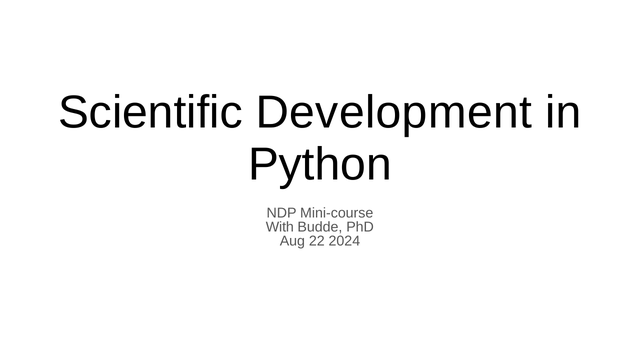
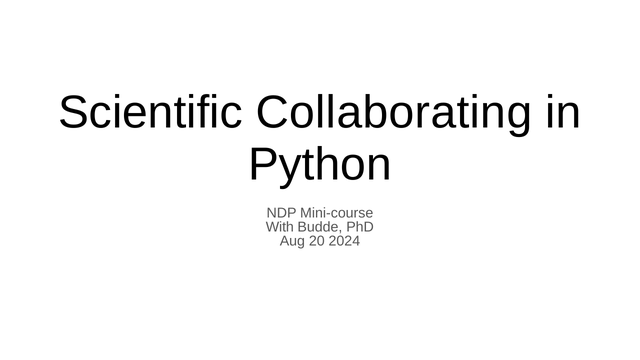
Development: Development -> Collaborating (394, 113)
22: 22 -> 20 (317, 241)
